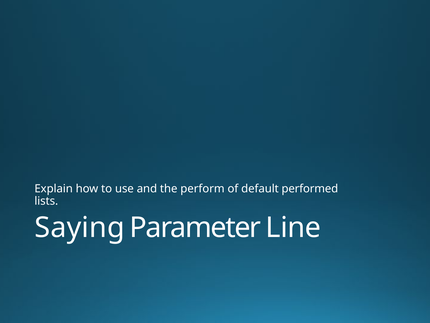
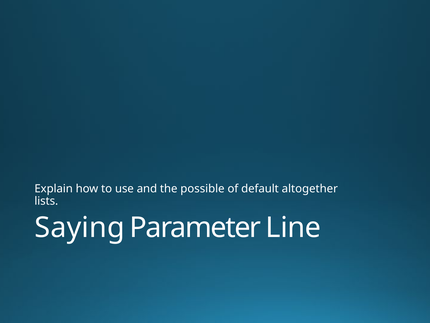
perform: perform -> possible (202, 189)
performed: performed -> altogether (310, 189)
